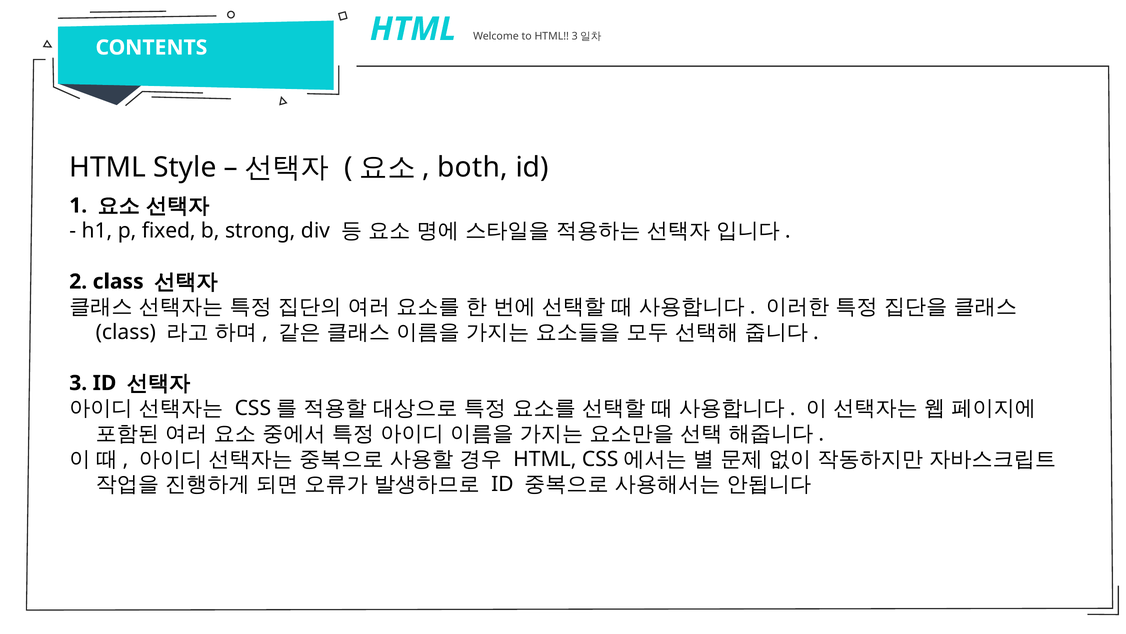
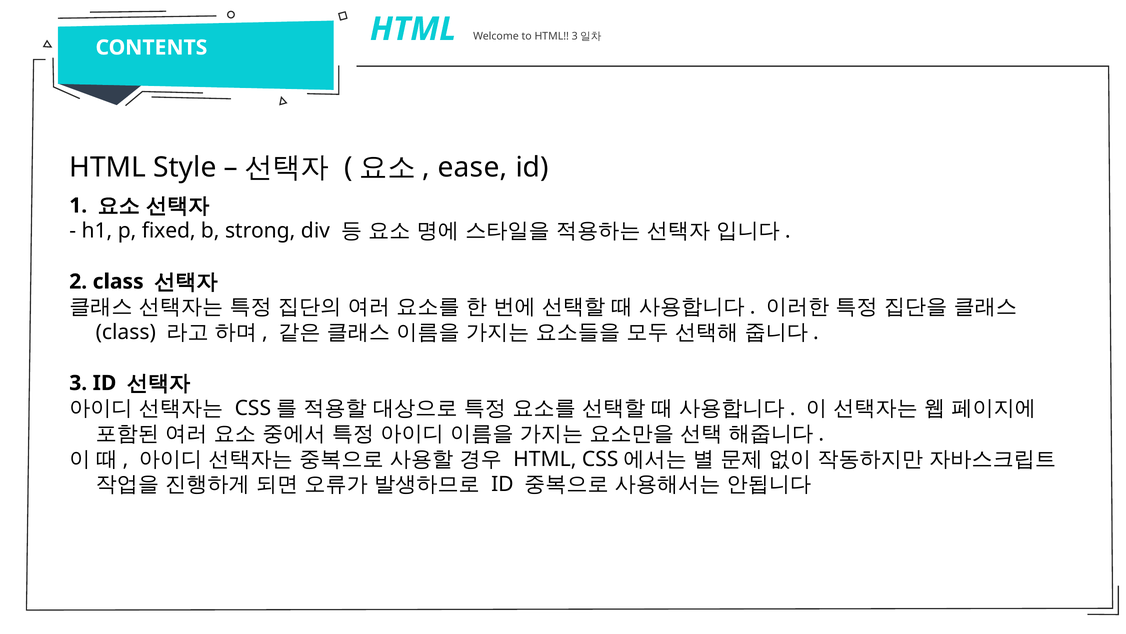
both: both -> ease (473, 167)
